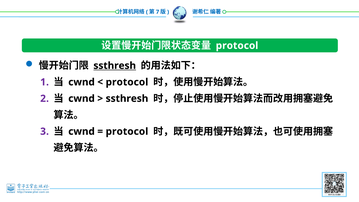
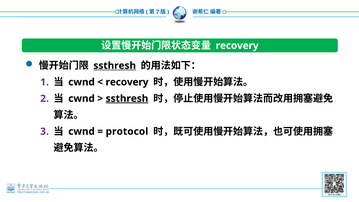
protocol: protocol -> recovery (237, 46)
protocol: protocol -> recovery (127, 82)
ssthresh underline: none -> present (127, 99)
